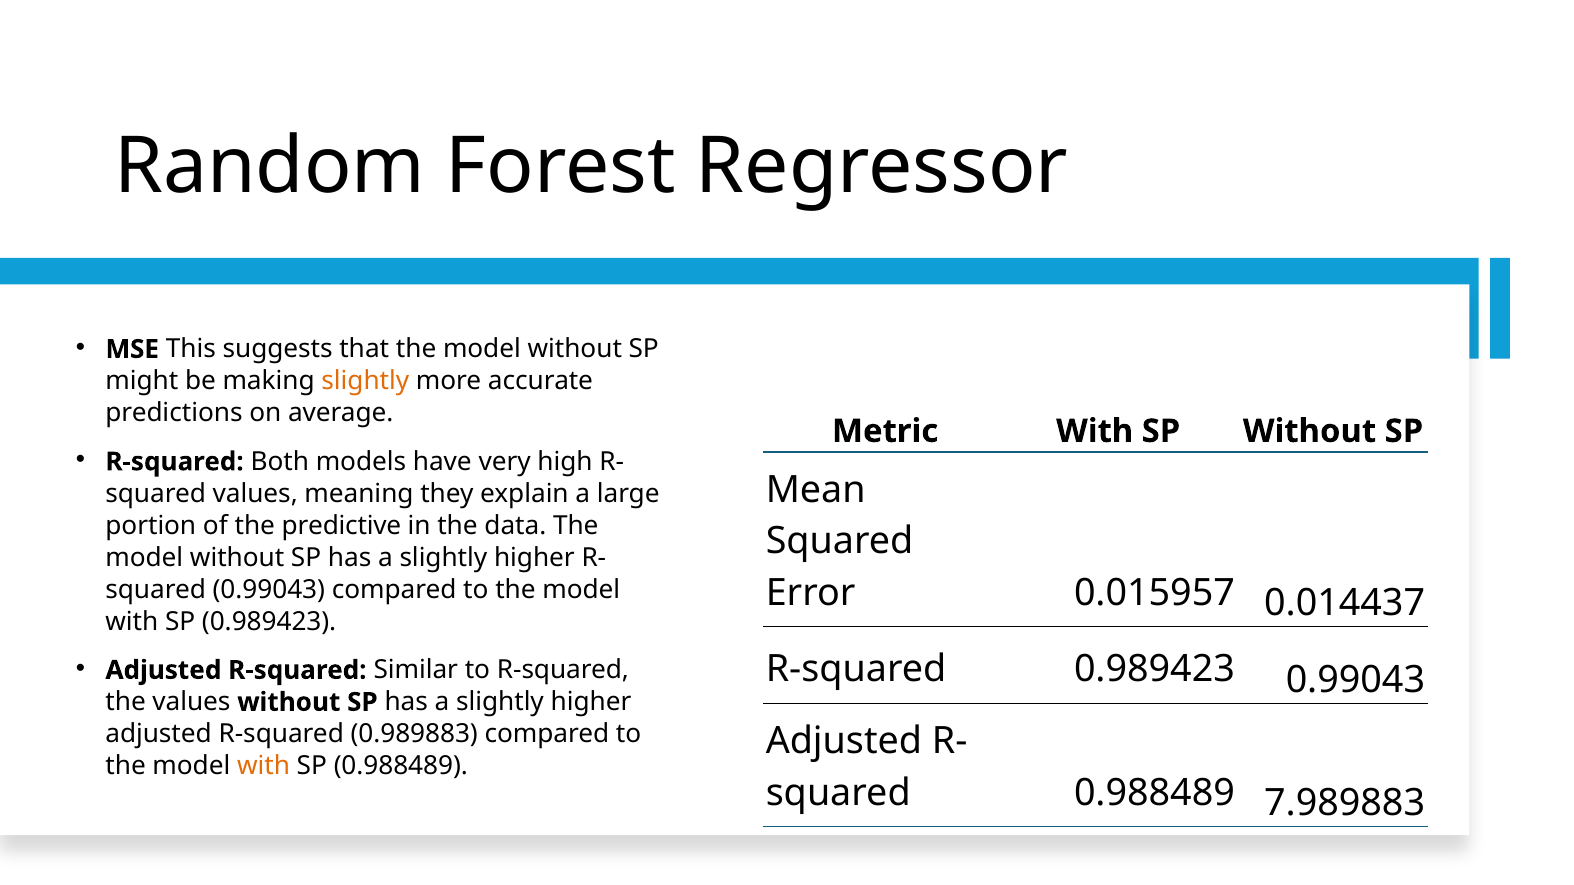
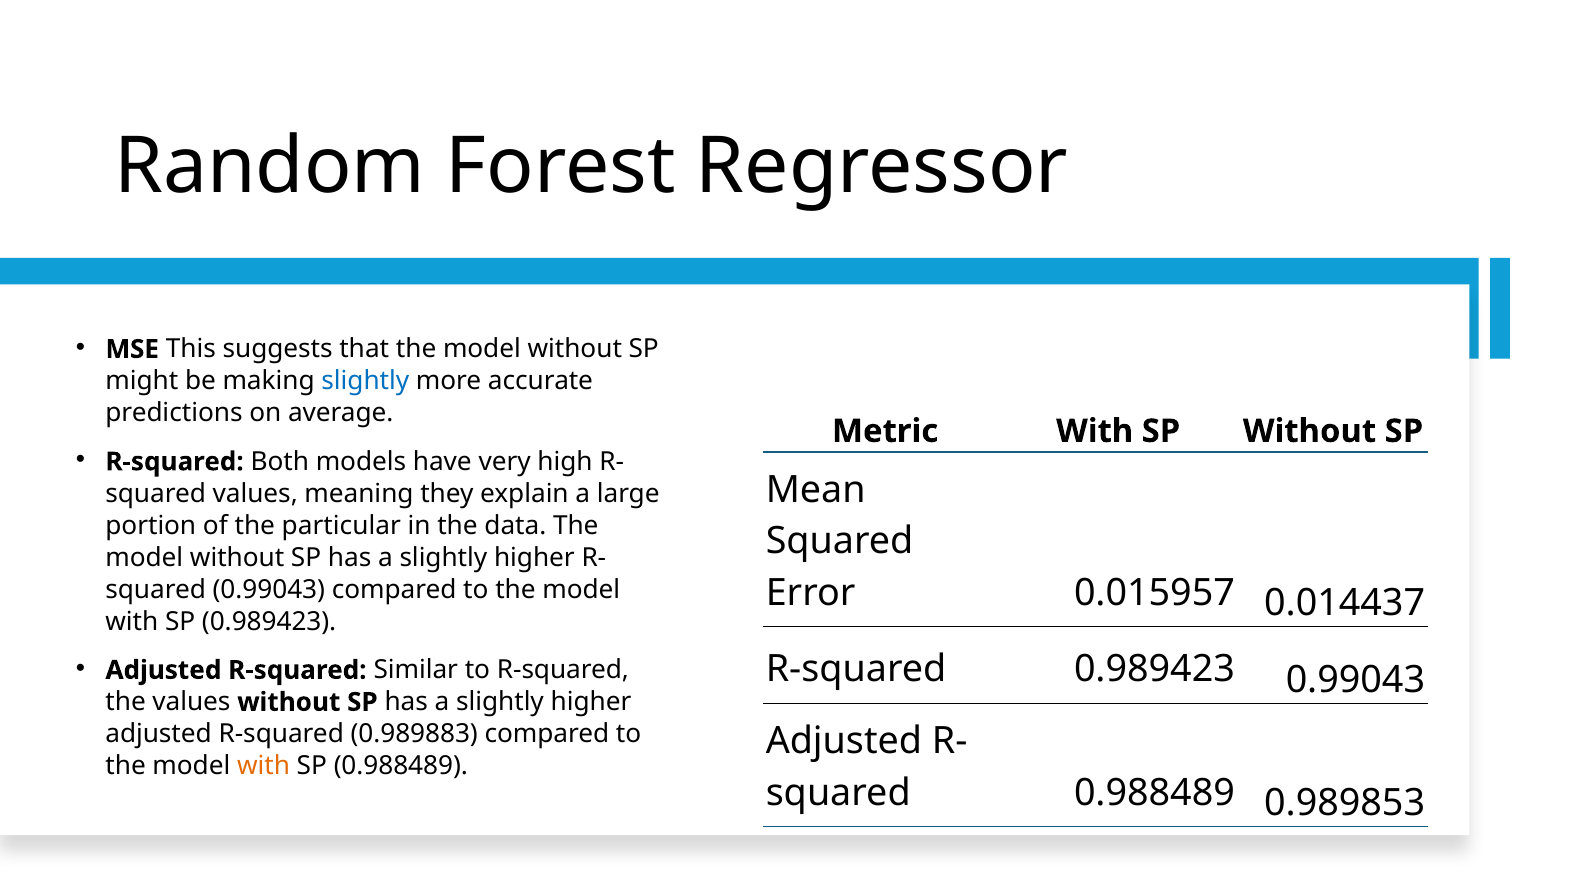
slightly colour: orange -> blue (365, 381)
predictive: predictive -> particular (341, 526)
7.989883: 7.989883 -> 0.989853 (1345, 803)
